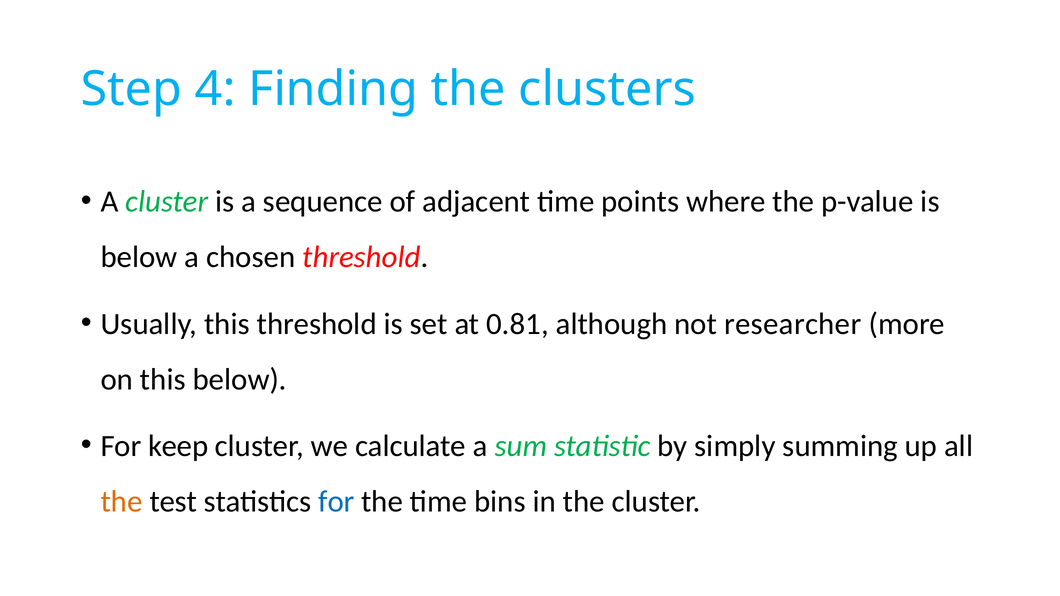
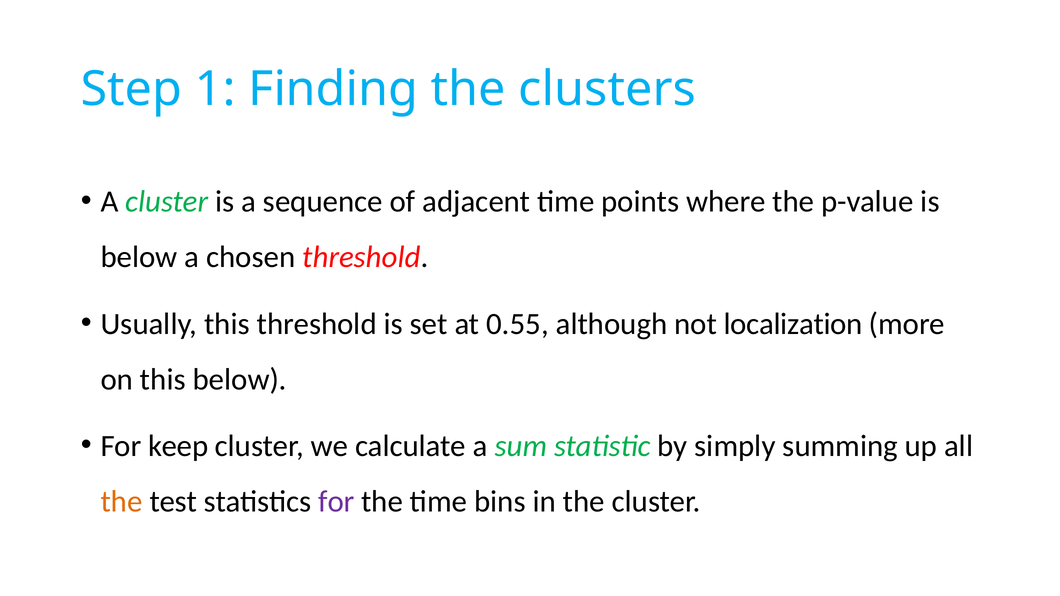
4: 4 -> 1 (215, 89)
0.81: 0.81 -> 0.55 (518, 324)
researcher: researcher -> localization (793, 324)
for colour: blue -> purple (336, 502)
